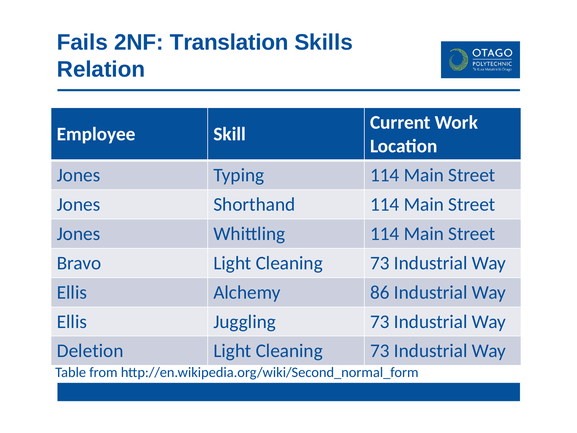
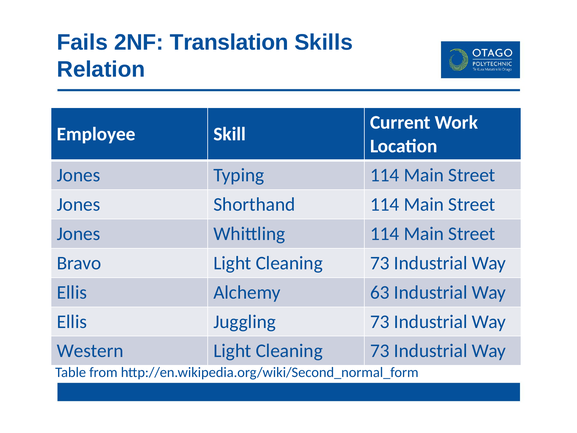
86: 86 -> 63 (380, 292)
Deletion: Deletion -> Western (90, 351)
